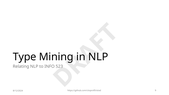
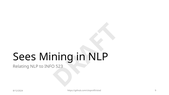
Type: Type -> Sees (24, 57)
